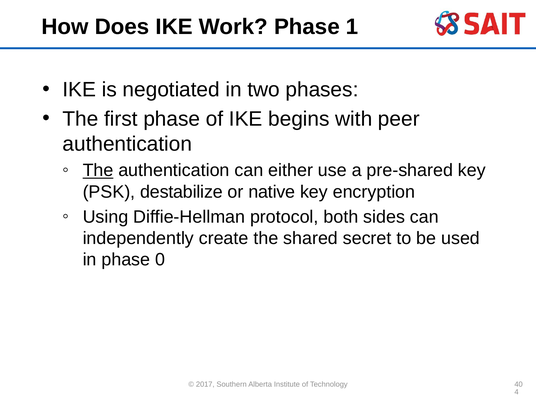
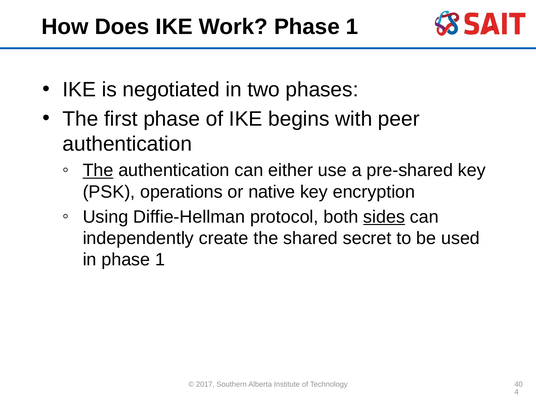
destabilize: destabilize -> operations (181, 192)
sides underline: none -> present (384, 217)
in phase 0: 0 -> 1 (160, 260)
